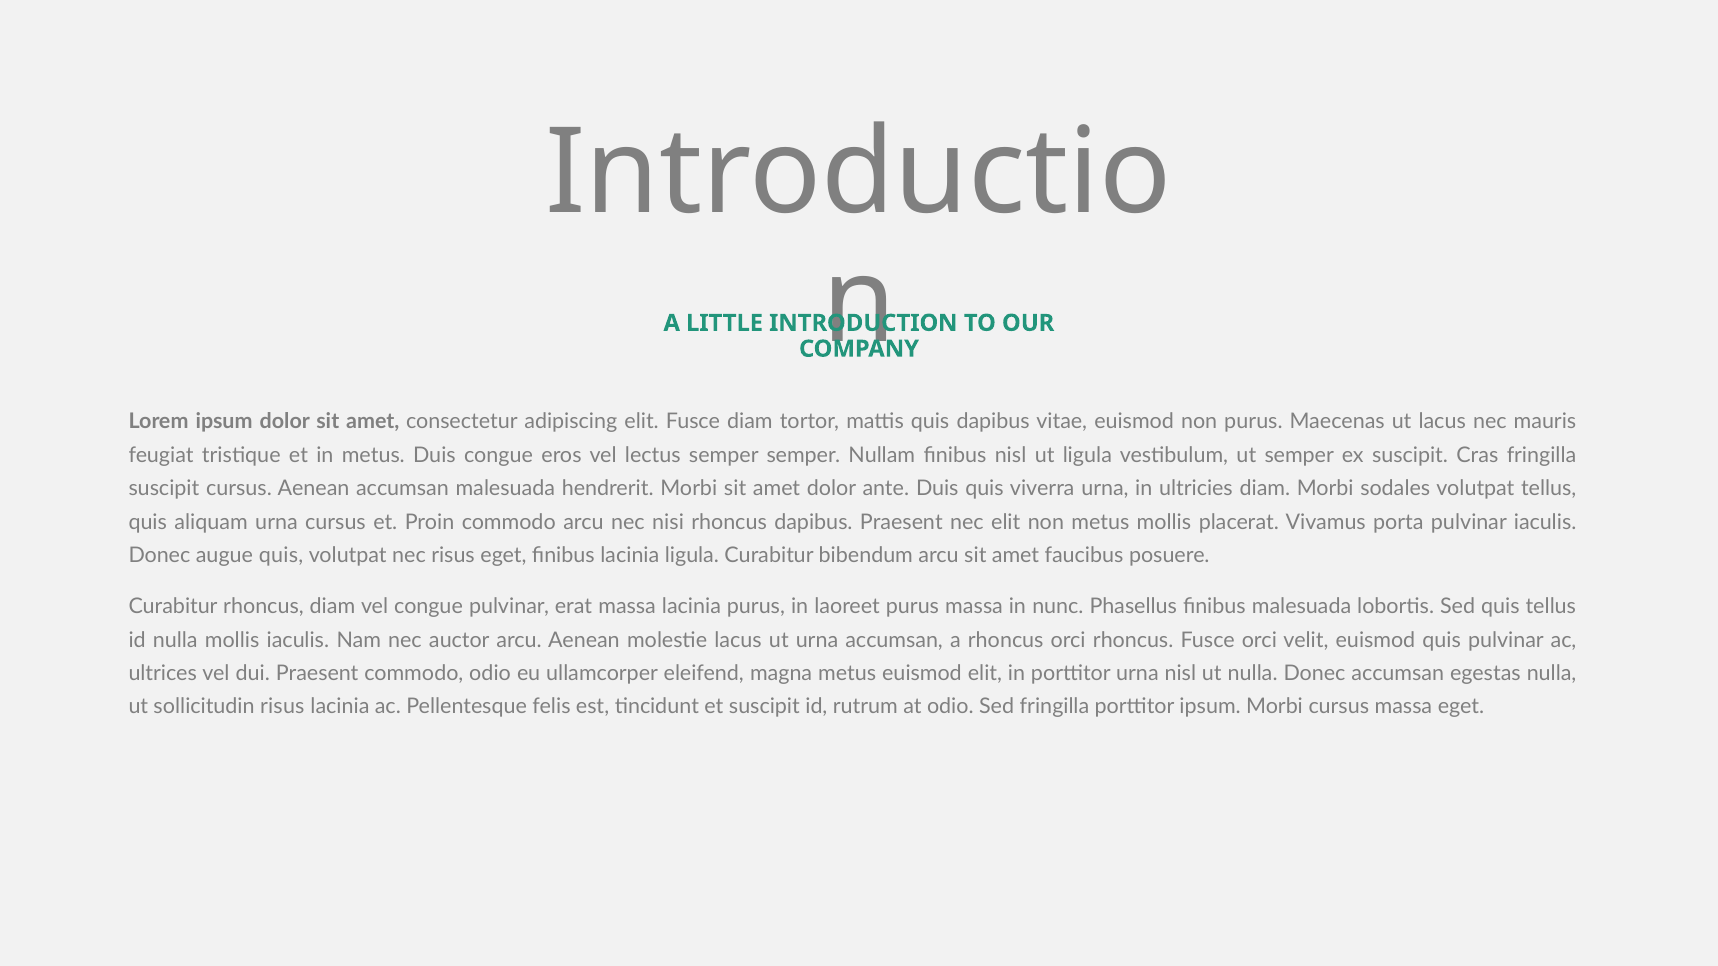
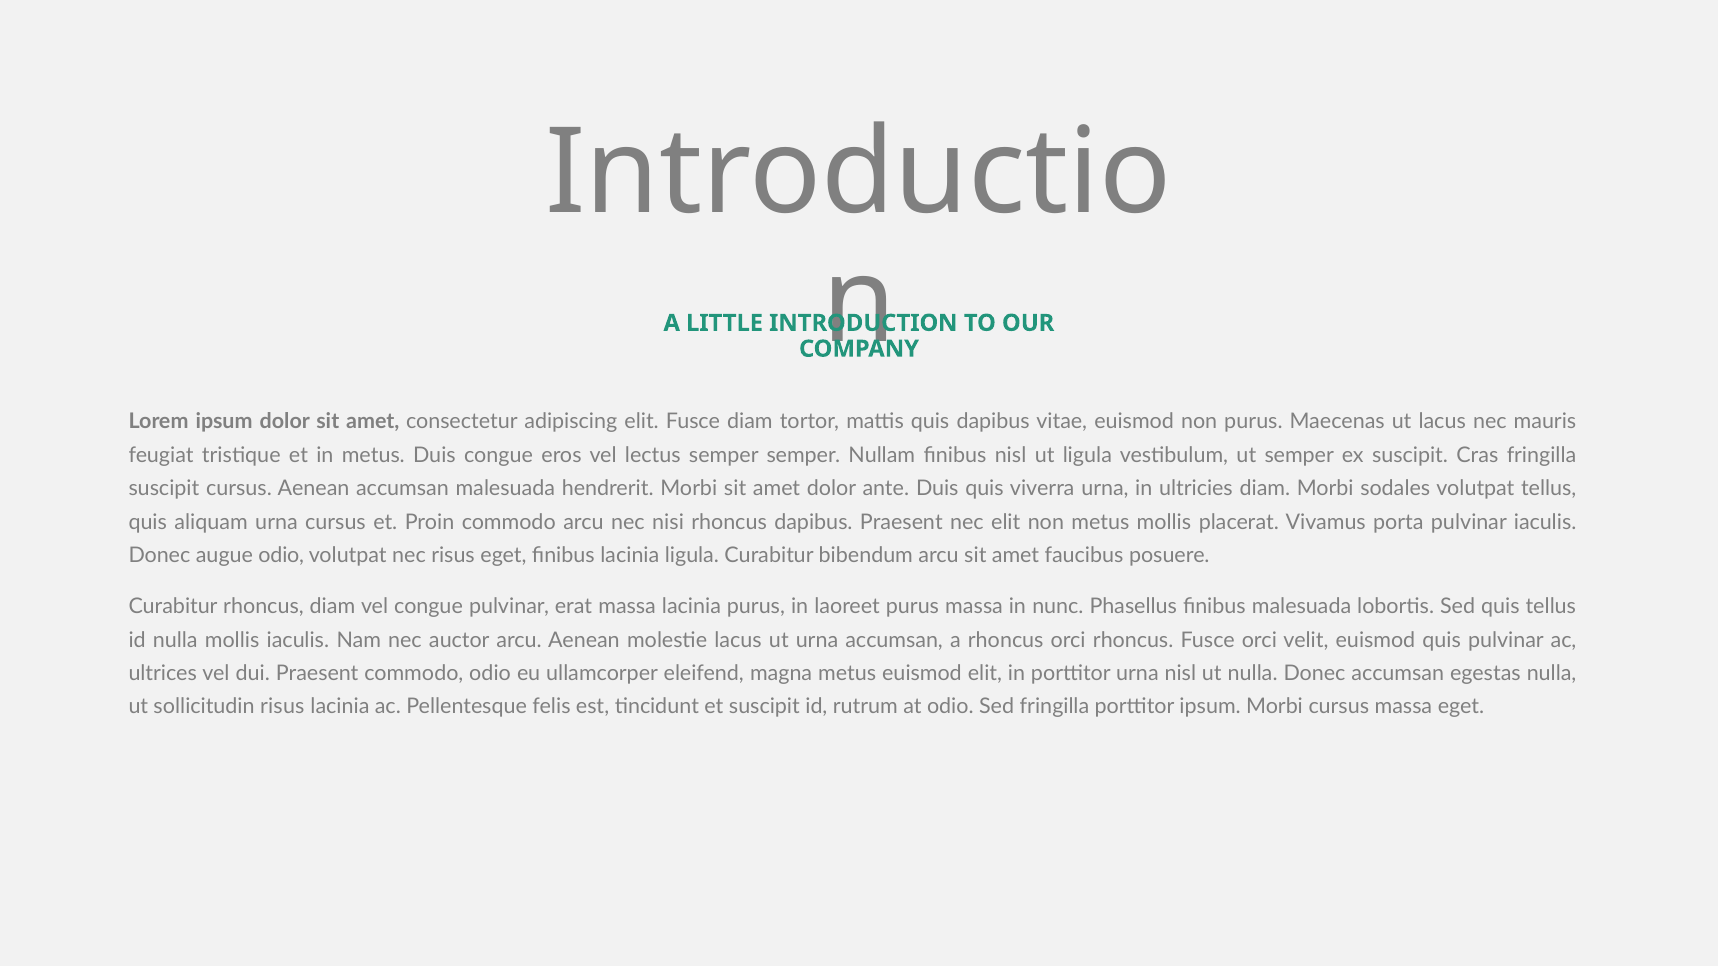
augue quis: quis -> odio (281, 556)
